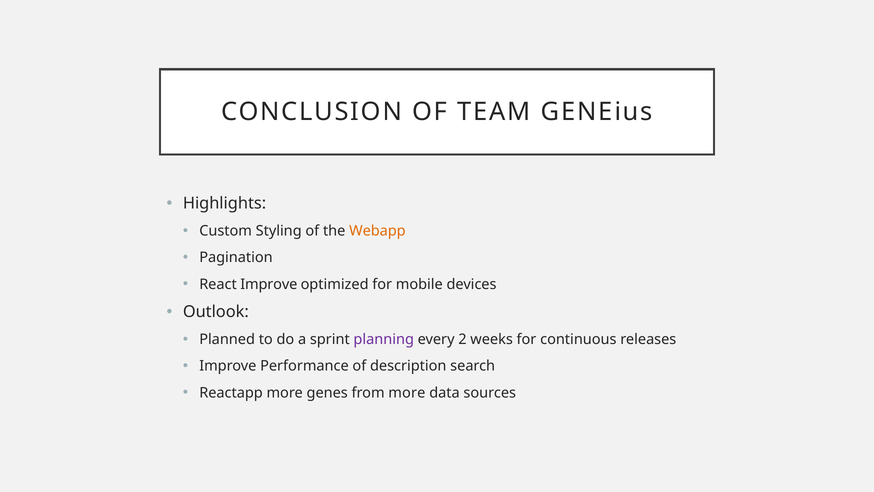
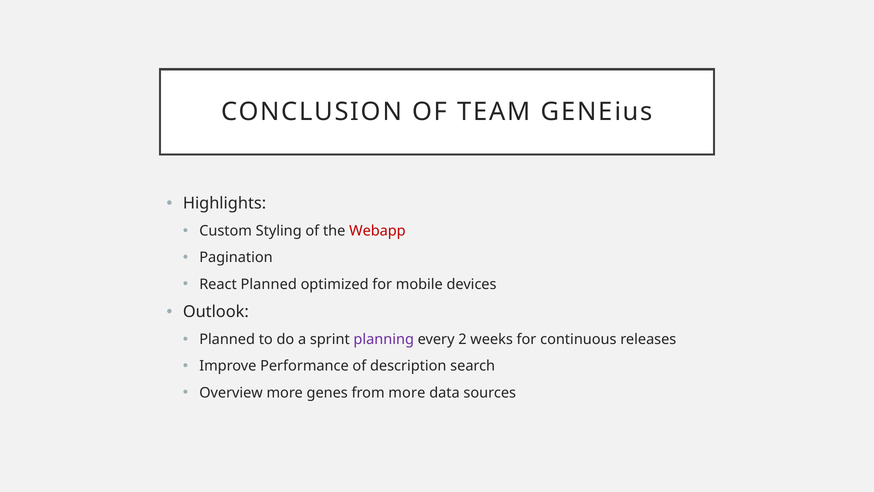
Webapp colour: orange -> red (377, 231)
React Improve: Improve -> Planned (269, 284)
Reactapp: Reactapp -> Overview (231, 392)
